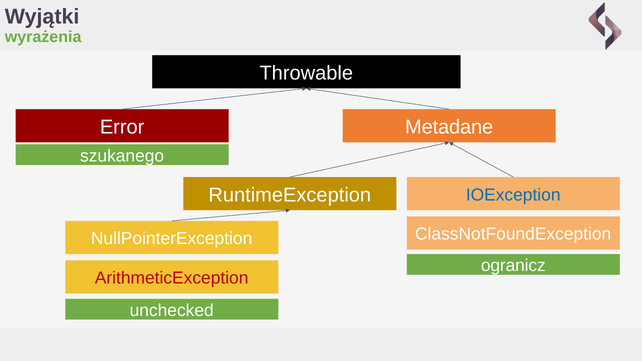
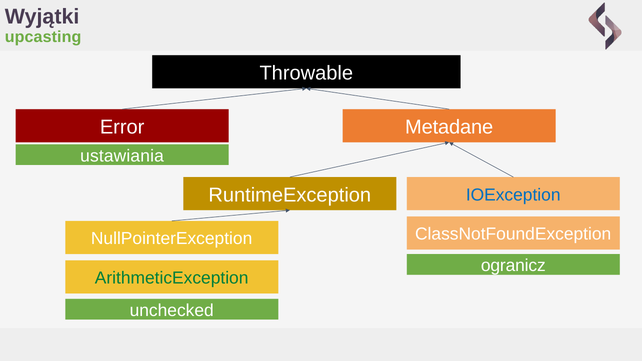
wyrażenia: wyrażenia -> upcasting (43, 37)
szukanego: szukanego -> ustawiania (122, 156)
ArithmeticException colour: red -> green (172, 278)
